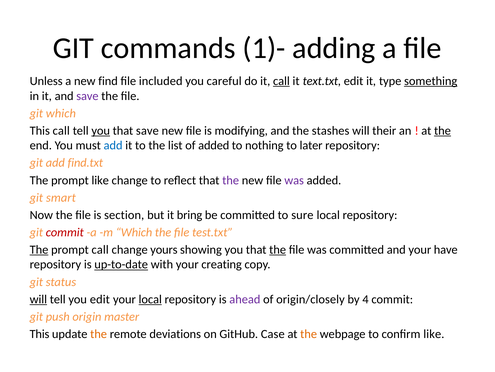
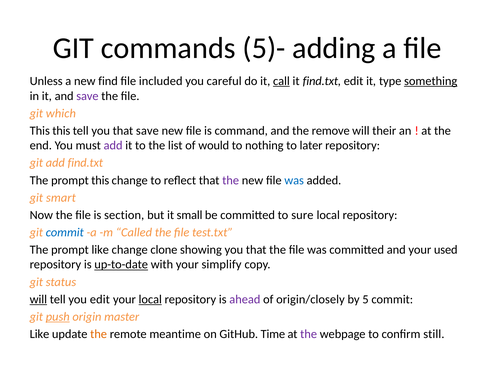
1)-: 1)- -> 5)- (264, 48)
it text.txt: text.txt -> find.txt (322, 81)
This call: call -> this (61, 130)
you underline: present -> none (101, 130)
modifying: modifying -> command (241, 130)
stashes: stashes -> remove (331, 130)
the underline: present -> none (442, 130)
add colour: blue -> purple (113, 145)
of added: added -> would (214, 145)
prompt like: like -> this (100, 180)
was colour: purple -> blue (294, 180)
bring: bring -> small (190, 215)
commit colour: red -> blue (65, 232)
m Which: Which -> Called (134, 232)
The underline: present -> none (39, 249)
prompt call: call -> like (100, 249)
yours: yours -> clone (164, 249)
the underline: present -> none (278, 249)
have: have -> used (446, 249)
creating: creating -> simplify (222, 264)
4: 4 -> 5 (366, 299)
push underline: none -> present (58, 316)
This: This -> Like (39, 333)
deviations: deviations -> meantime (175, 333)
Case: Case -> Time (273, 333)
the colour: orange -> purple (309, 333)
confirm like: like -> still (434, 333)
